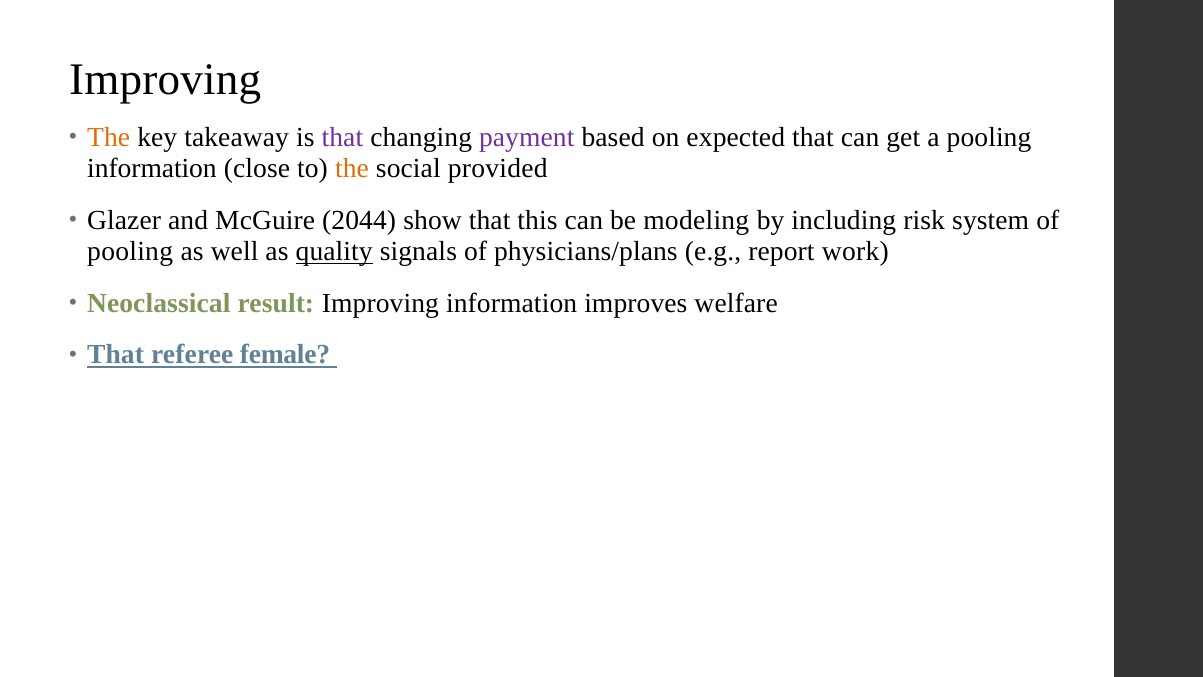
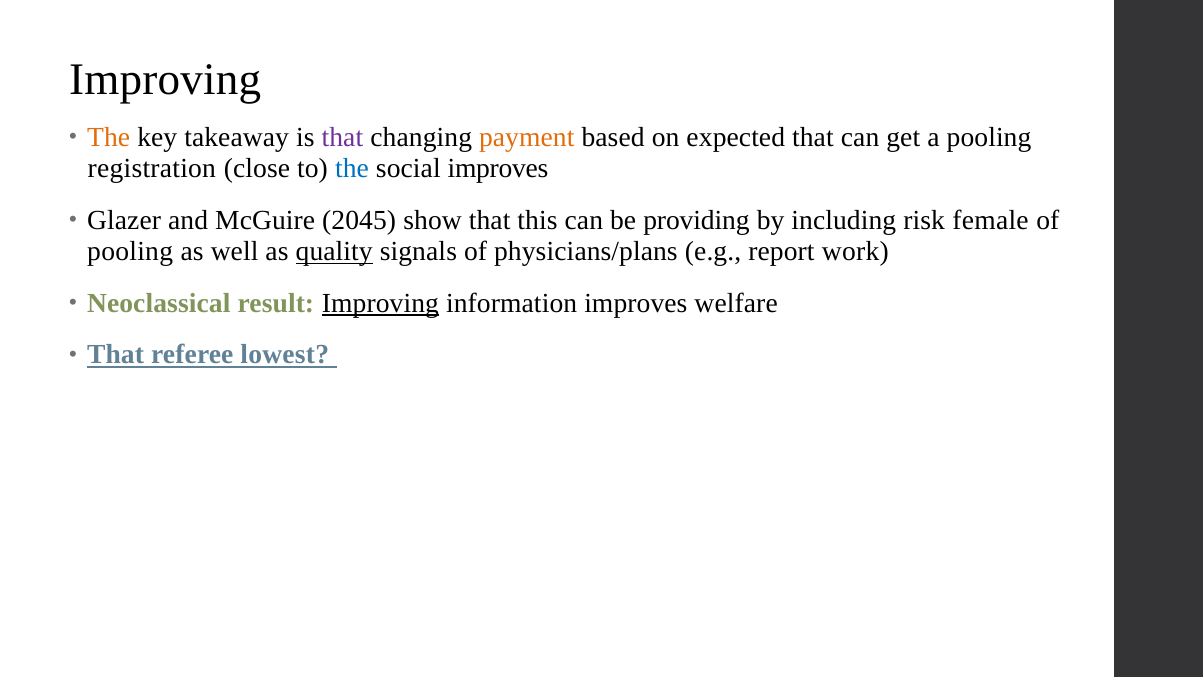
payment colour: purple -> orange (527, 137)
information: information -> registration (152, 169)
the colour: orange -> blue (352, 169)
social provided: provided -> improves (498, 169)
2044: 2044 -> 2045 (359, 220)
modeling: modeling -> providing (696, 220)
system: system -> female (991, 220)
Improving underline: none -> present (380, 303)
female: female -> lowest (285, 355)
